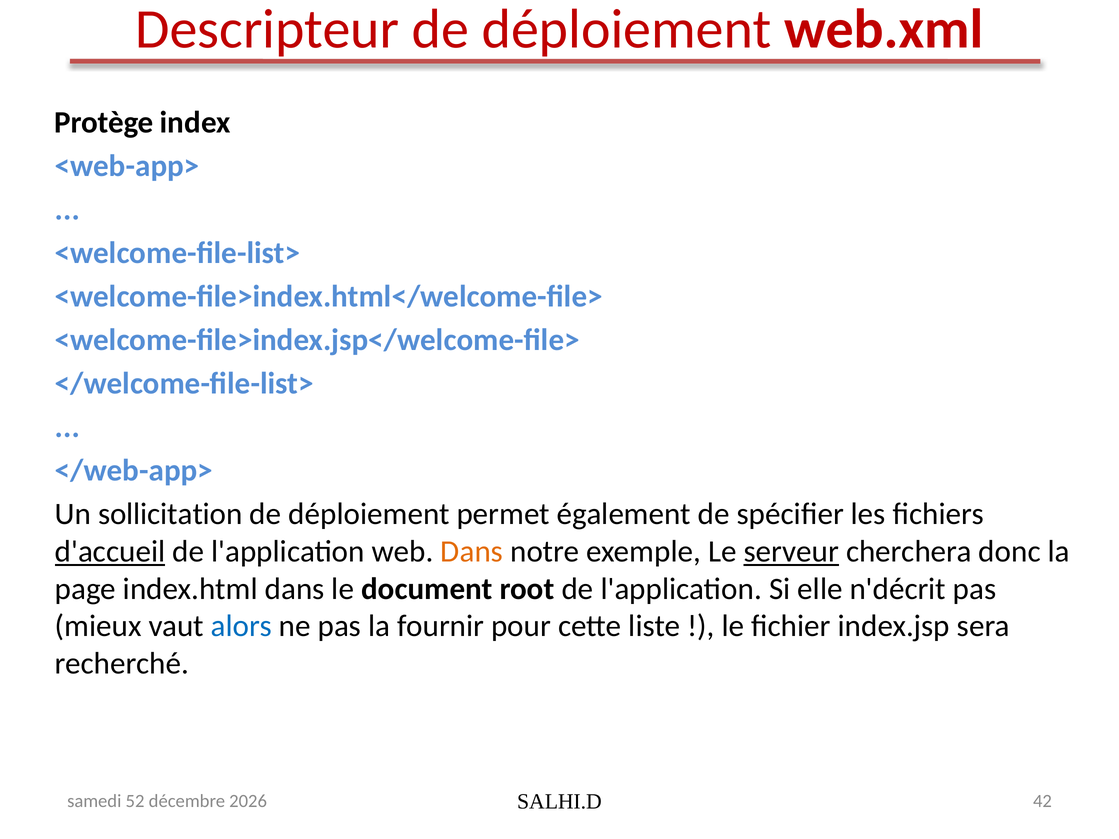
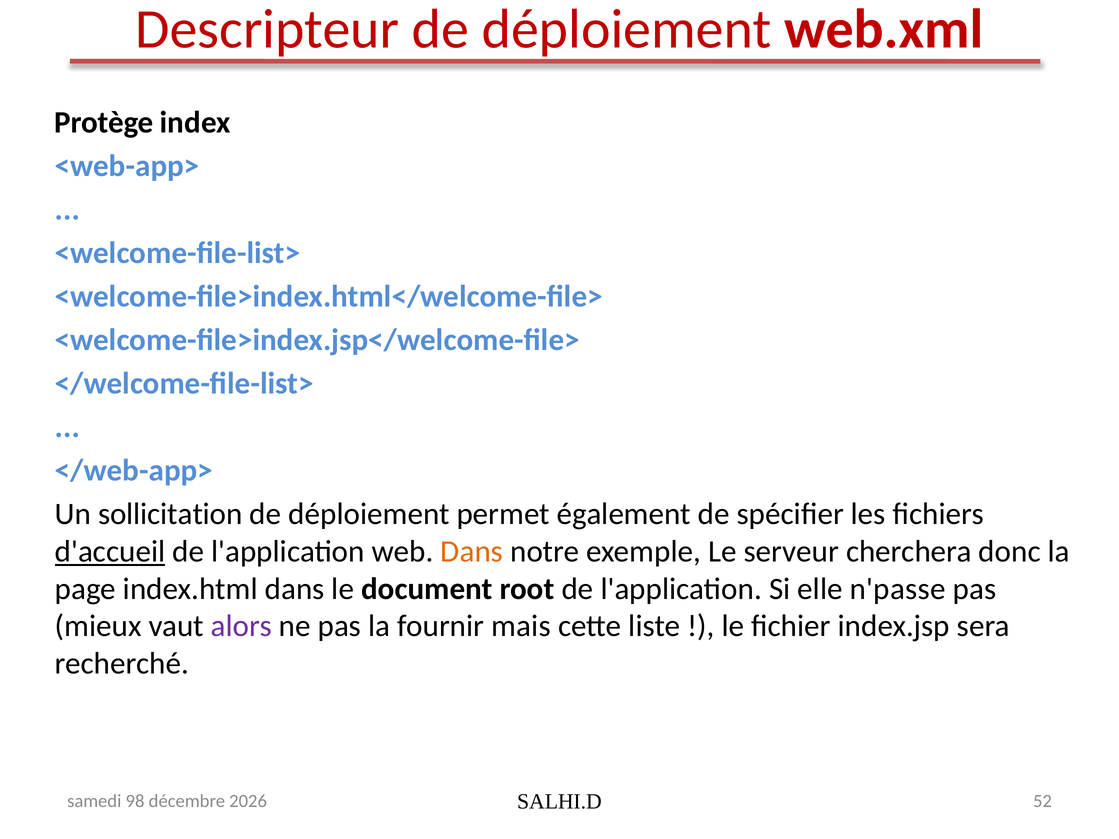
serveur underline: present -> none (791, 552)
n'décrit: n'décrit -> n'passe (898, 589)
alors colour: blue -> purple (241, 626)
pour: pour -> mais (521, 626)
52: 52 -> 98 (135, 801)
42: 42 -> 52 (1042, 801)
